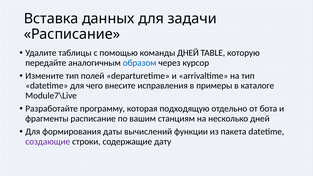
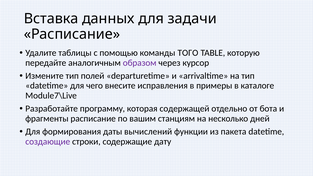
команды ДНЕЙ: ДНЕЙ -> ТОГО (188, 53)
образом colour: blue -> purple (140, 63)
подходящую: подходящую -> содержащей (184, 109)
